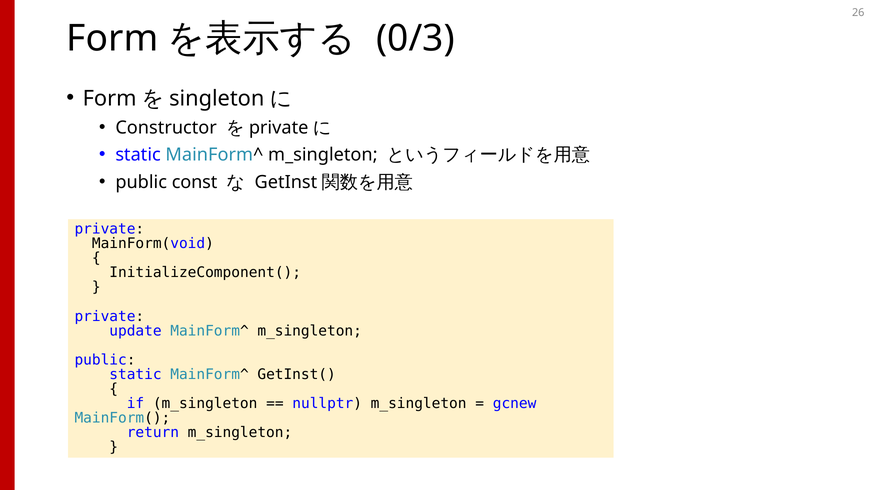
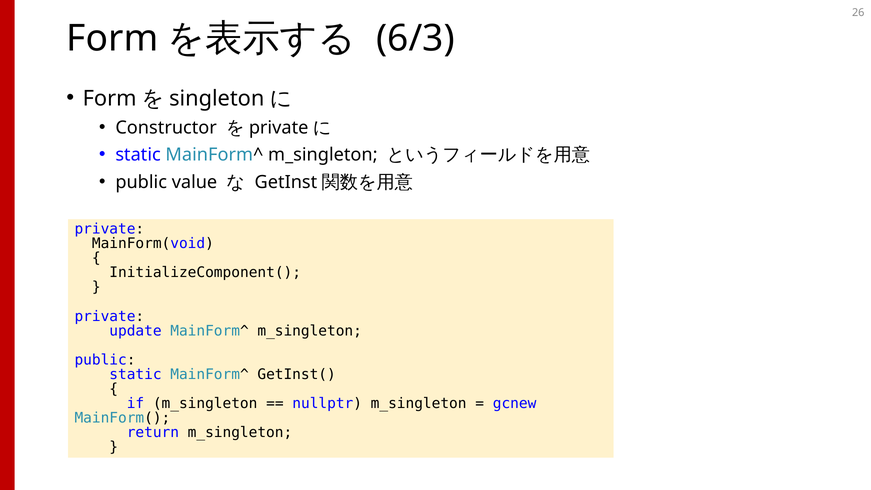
0/3: 0/3 -> 6/3 (415, 39)
const: const -> value (195, 182)
